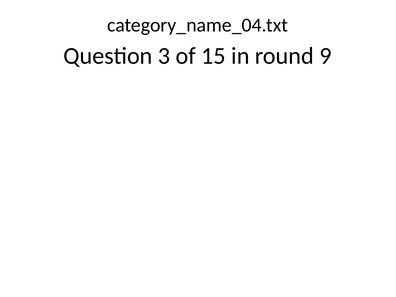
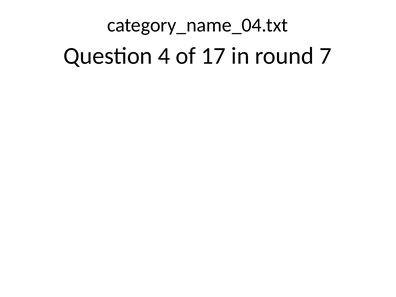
3: 3 -> 4 (164, 56)
15: 15 -> 17 (213, 56)
9: 9 -> 7 (325, 56)
